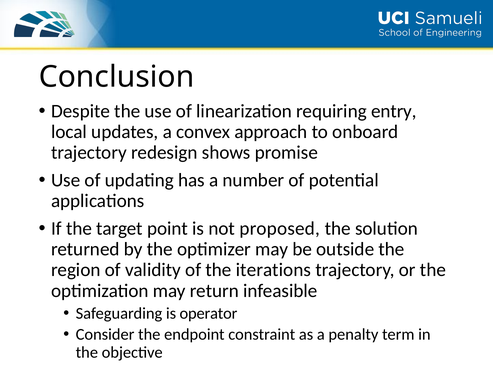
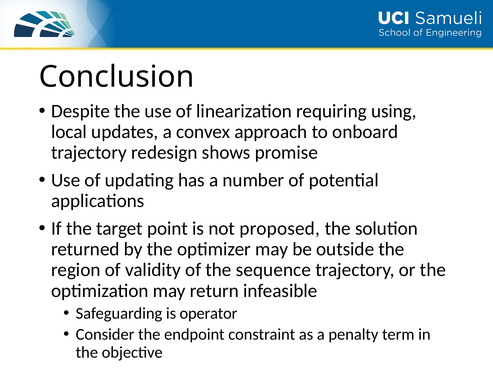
entry: entry -> using (394, 111)
iterations: iterations -> sequence (273, 270)
